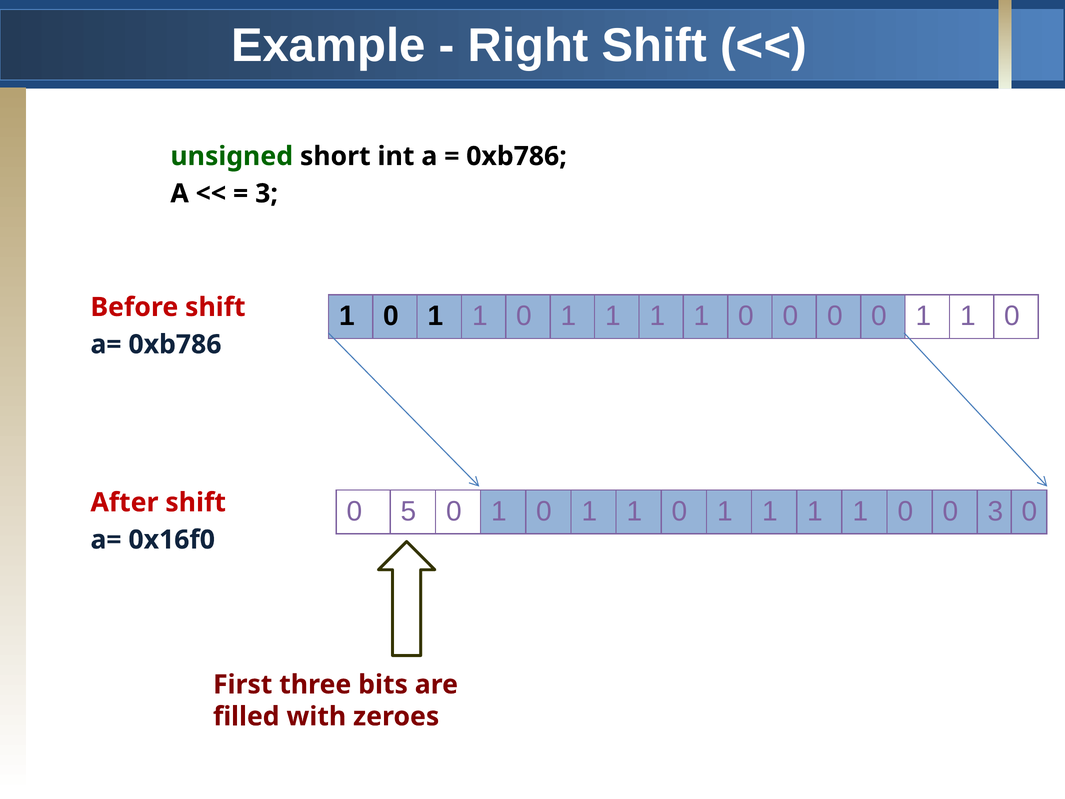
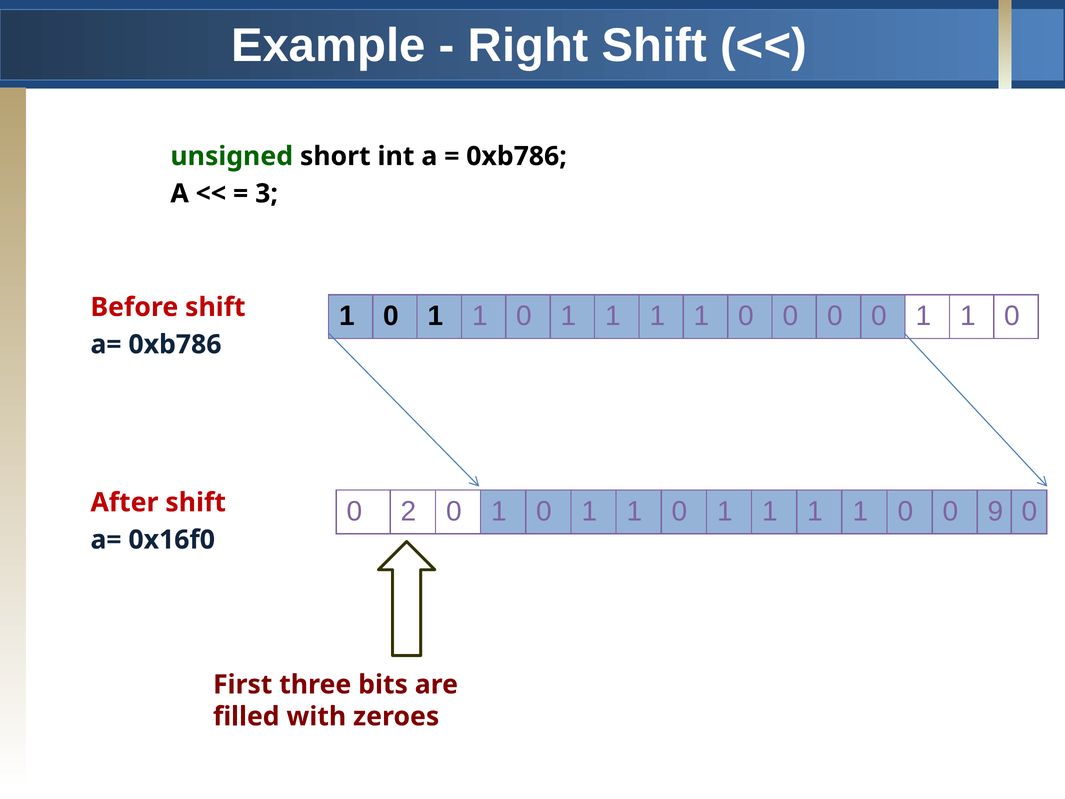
5: 5 -> 2 (409, 511)
0 3: 3 -> 9 (996, 511)
